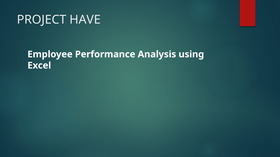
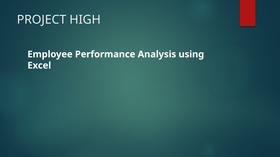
HAVE: HAVE -> HIGH (85, 20)
